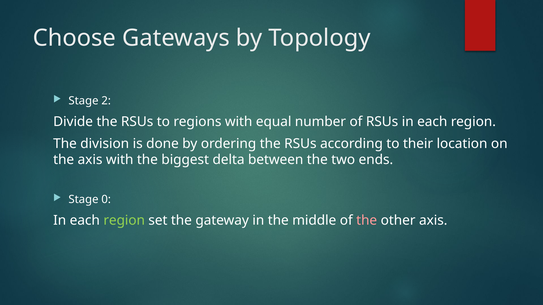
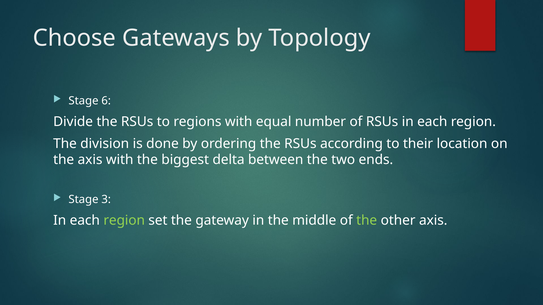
2: 2 -> 6 (106, 101)
0: 0 -> 3 (106, 200)
the colour: pink -> light green (367, 221)
